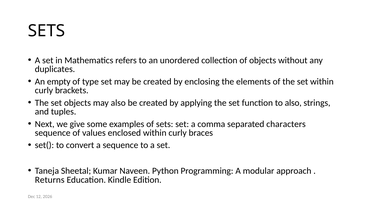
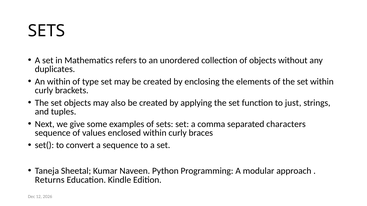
An empty: empty -> within (59, 82)
to also: also -> just (293, 103)
